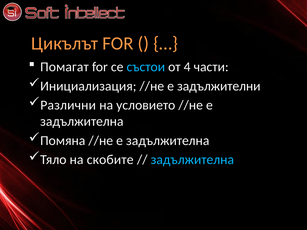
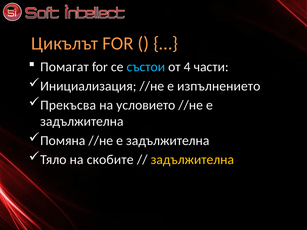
задължителни: задължителни -> изпълнението (219, 86)
Различни: Различни -> Прекъсва (68, 105)
задължителна colour: light blue -> yellow (192, 160)
